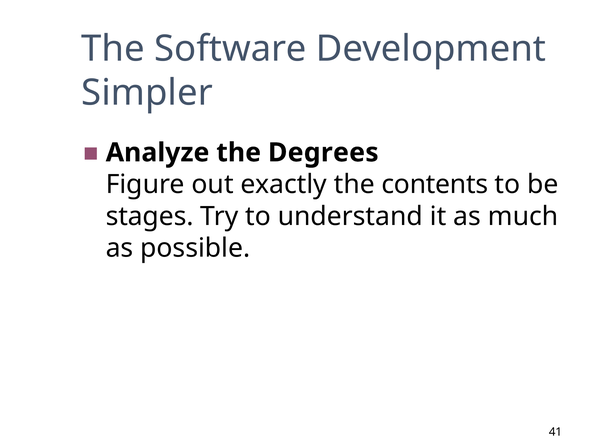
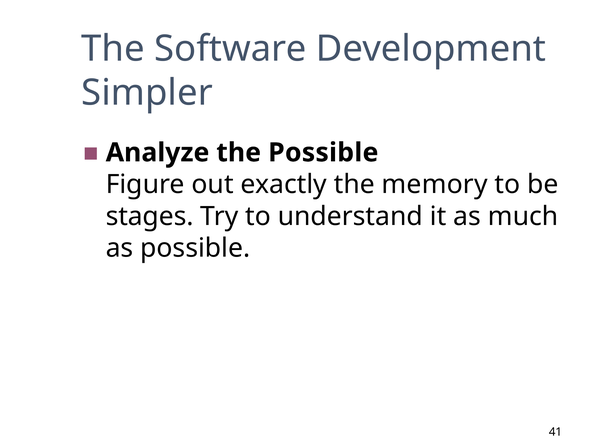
the Degrees: Degrees -> Possible (323, 153)
contents: contents -> memory (435, 185)
